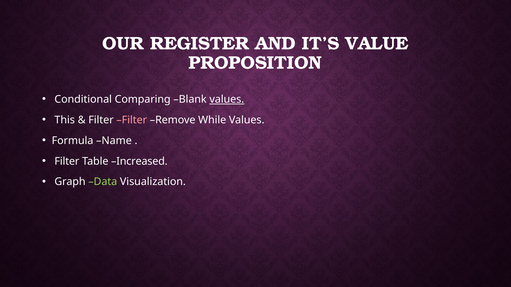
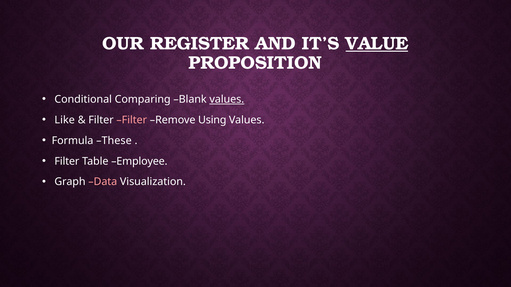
VALUE underline: none -> present (377, 43)
This: This -> Like (65, 120)
While: While -> Using (212, 120)
Name: Name -> These (114, 141)
Increased: Increased -> Employee (139, 161)
Data colour: light green -> pink (103, 182)
